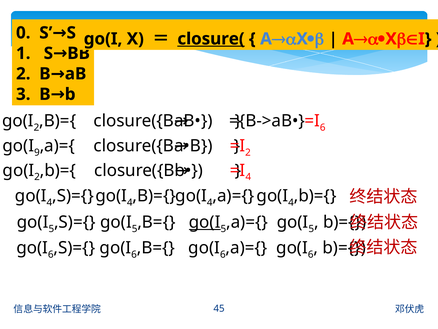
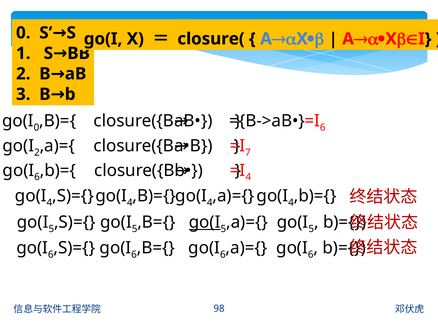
closure( underline: present -> none (211, 39)
2: 2 -> 0 (36, 127)
2: 2 -> 7 (248, 152)
go(I 9: 9 -> 2 (37, 152)
2: 2 -> 6 (37, 177)
45: 45 -> 98 (219, 308)
